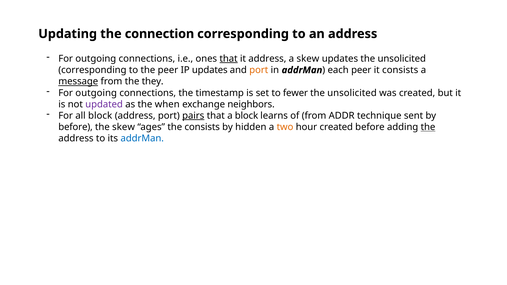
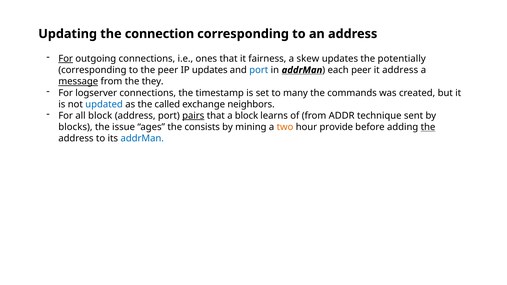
For underline: none -> present (66, 59)
that underline: present -> none (229, 59)
it address: address -> fairness (267, 59)
updates the unsolicited: unsolicited -> potentially (402, 59)
port colour: orange -> blue (259, 70)
addrMan underline: none -> present (302, 70)
it consists: consists -> address (400, 70)
outgoing: outgoing -> logserver (96, 93)
fewer: fewer -> many (295, 93)
unsolicited: unsolicited -> commands (352, 93)
updated colour: purple -> blue (104, 104)
when: when -> called (167, 104)
before: before -> blocks (75, 127)
the skew: skew -> issue (124, 127)
hidden: hidden -> mining (251, 127)
hour created: created -> provide (336, 127)
